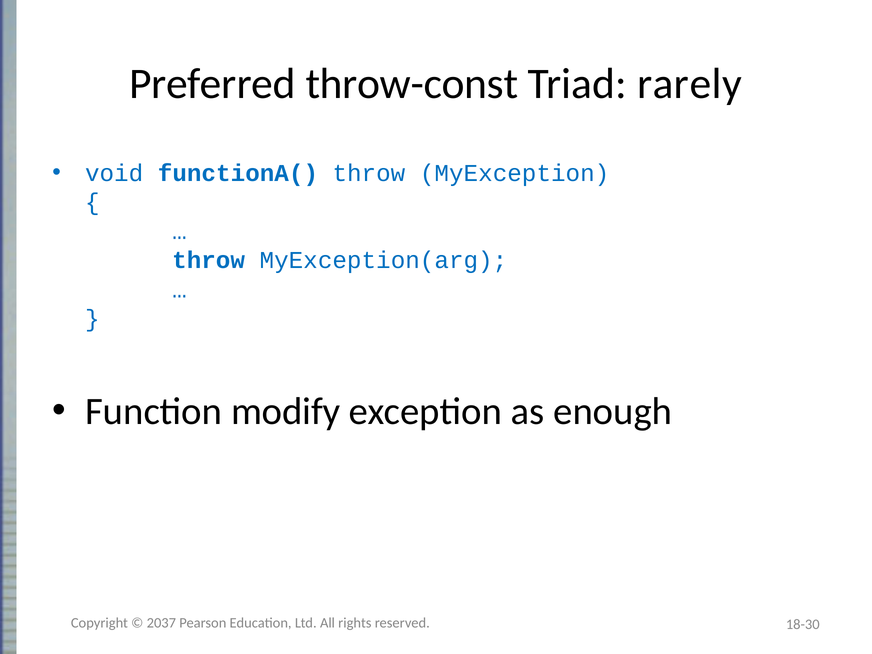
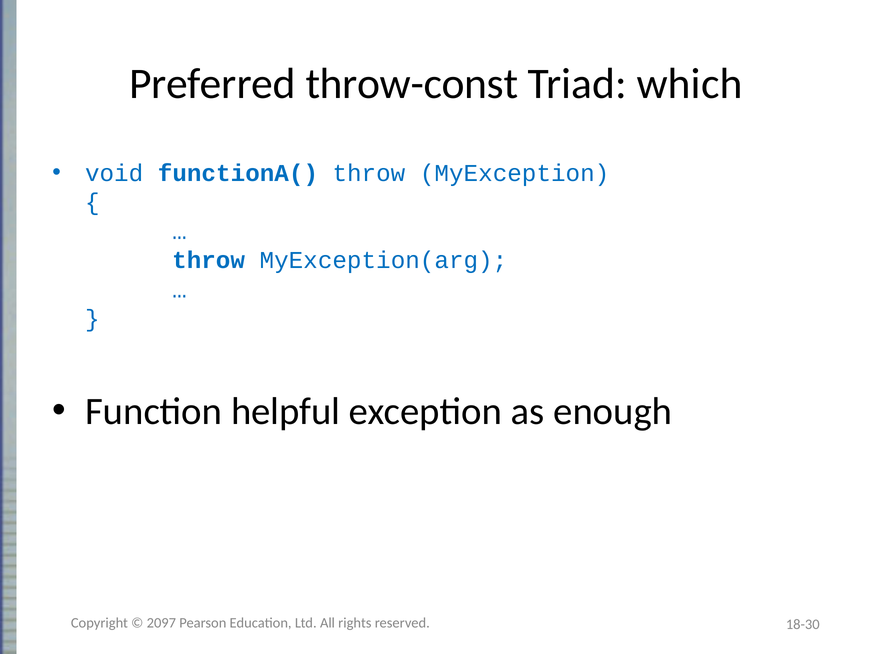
rarely: rarely -> which (690, 84)
modify: modify -> helpful (286, 412)
2037: 2037 -> 2097 (161, 623)
